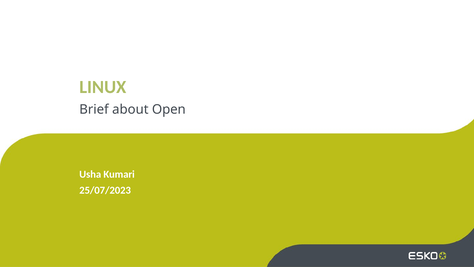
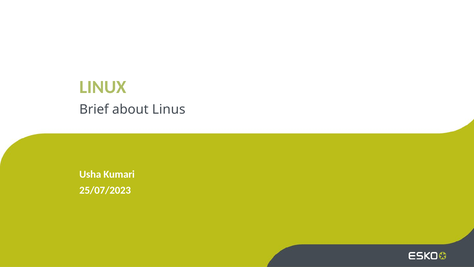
Open: Open -> Linus (169, 109)
